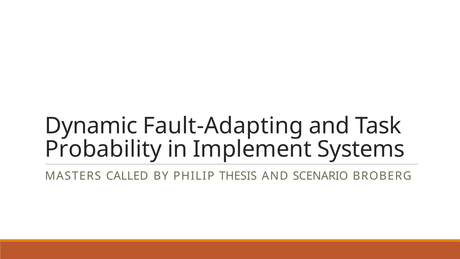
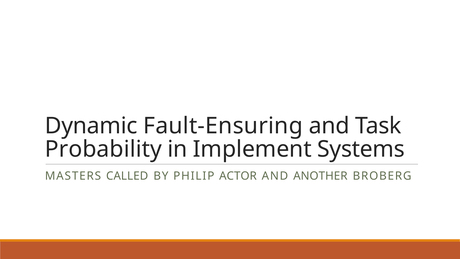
Fault-Adapting: Fault-Adapting -> Fault-Ensuring (223, 126)
THESIS: THESIS -> ACTOR (238, 176)
SCENARIO: SCENARIO -> ANOTHER (320, 176)
